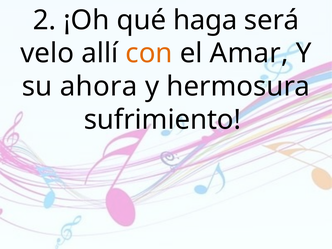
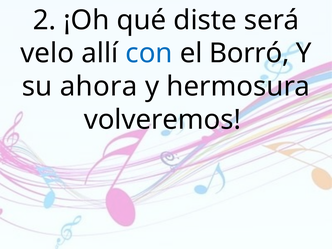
haga: haga -> diste (205, 20)
con colour: orange -> blue (149, 53)
Amar: Amar -> Borró (249, 53)
sufrimiento: sufrimiento -> volveremos (162, 120)
